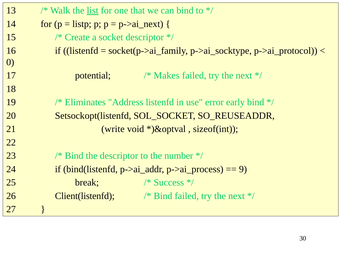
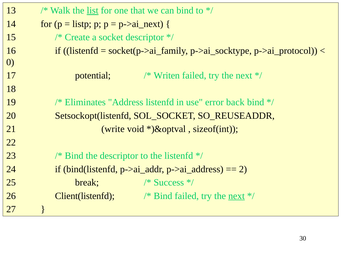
Makes: Makes -> Writen (167, 76)
early: early -> back (235, 102)
the number: number -> listenfd (179, 156)
p->ai_process: p->ai_process -> p->ai_address (195, 169)
9: 9 -> 2 (243, 169)
next underline: none -> present (237, 196)
